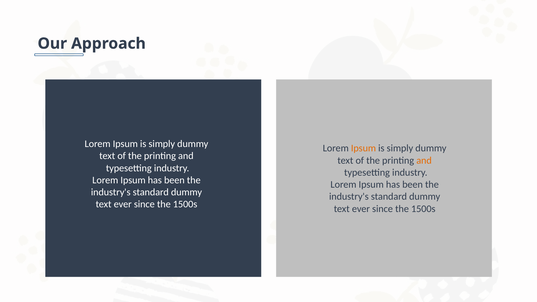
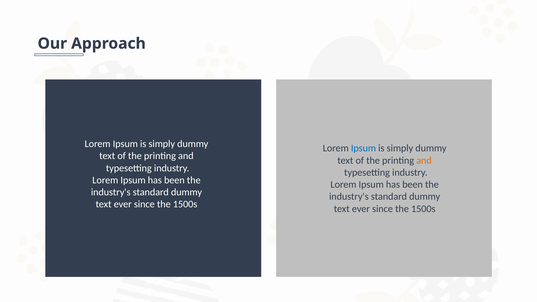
Ipsum colour: orange -> blue (363, 148)
